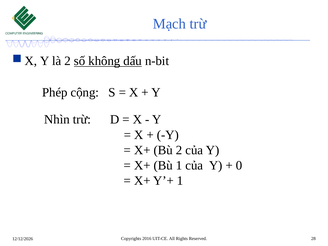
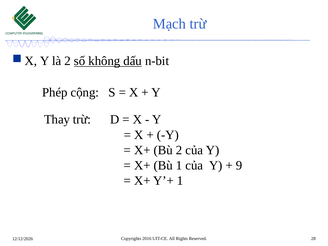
Nhìn: Nhìn -> Thay (57, 119)
0: 0 -> 9 (239, 165)
